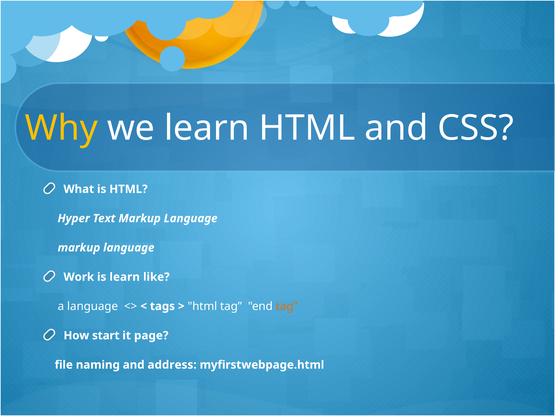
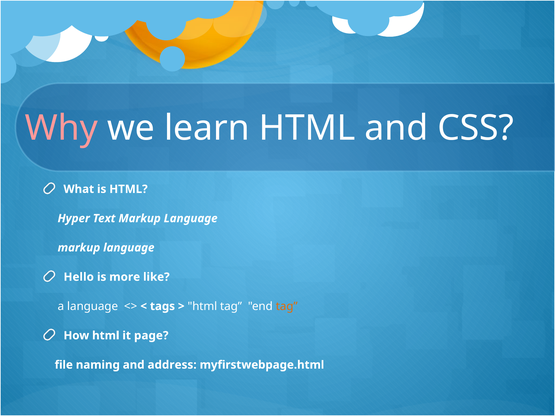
Why colour: yellow -> pink (61, 128)
Work: Work -> Hello (79, 277)
is learn: learn -> more (125, 277)
How start: start -> html (106, 336)
